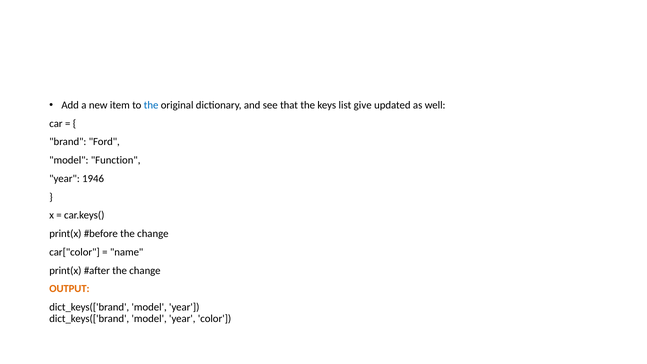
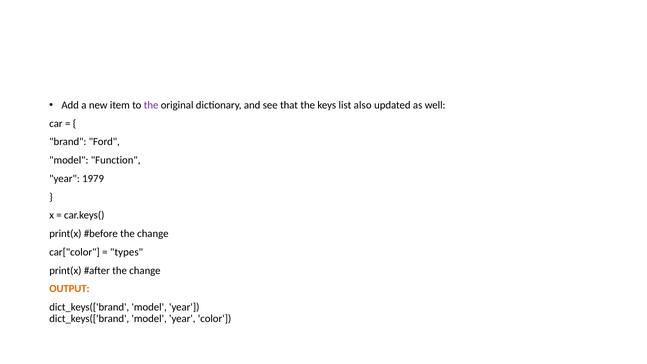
the colour: blue -> purple (151, 105)
give: give -> also (363, 105)
1946: 1946 -> 1979 (93, 179)
name: name -> types (127, 252)
